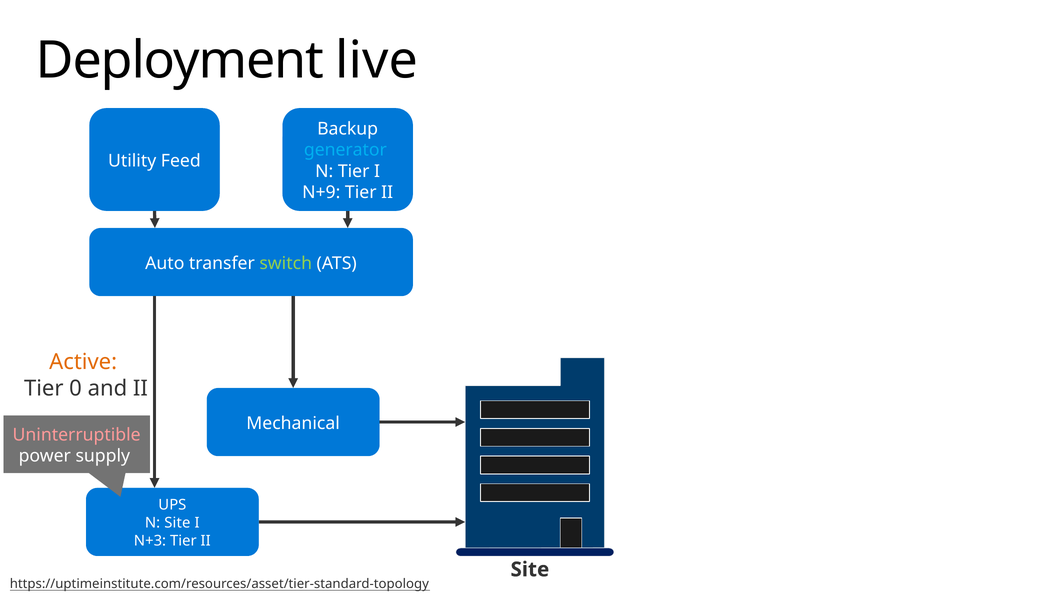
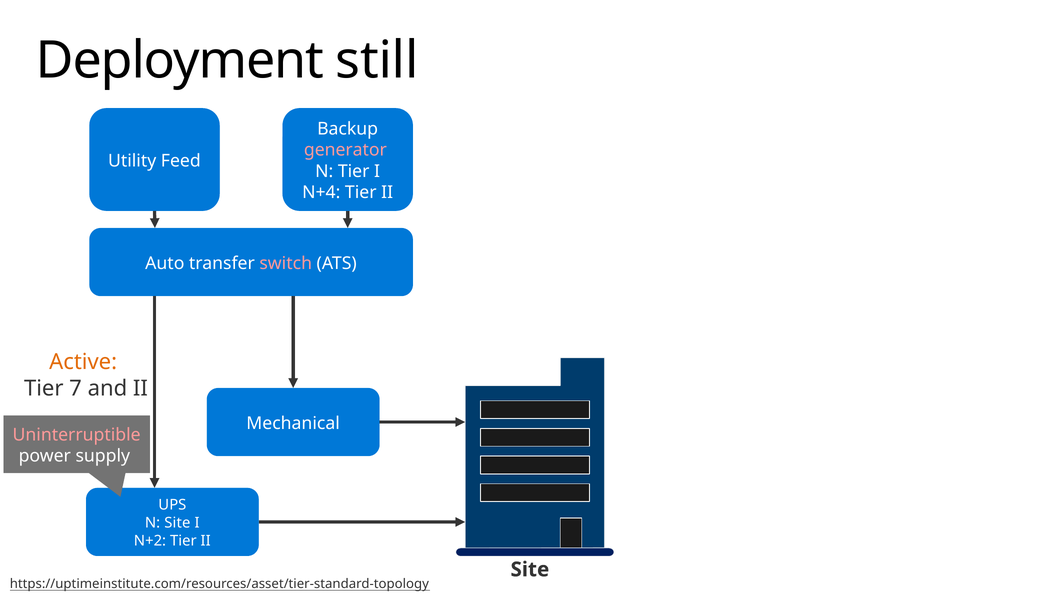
live: live -> still (377, 61)
generator colour: light blue -> pink (345, 150)
N+9: N+9 -> N+4 (321, 193)
switch colour: light green -> pink (286, 263)
0: 0 -> 7 (76, 389)
N+3: N+3 -> N+2 (150, 541)
